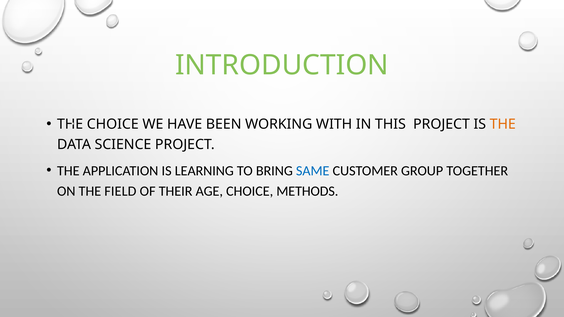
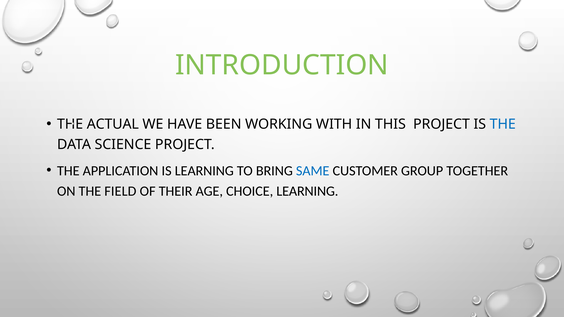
THE CHOICE: CHOICE -> ACTUAL (113, 124)
THE colour: orange -> blue (503, 124)
CHOICE METHODS: METHODS -> LEARNING (307, 191)
